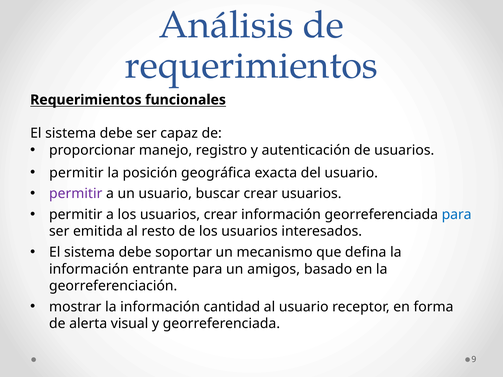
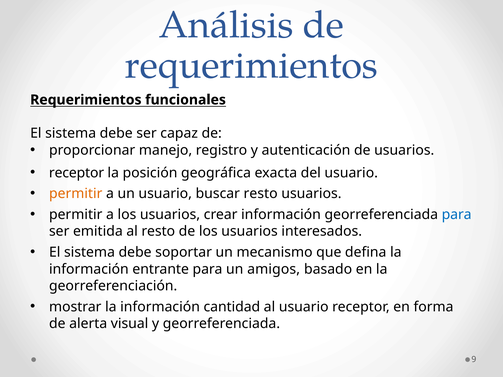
permitir: permitir -> receptor (77, 173)
permitir colour: purple -> orange (76, 194)
buscar crear: crear -> resto (261, 194)
